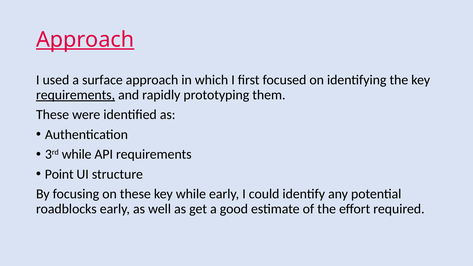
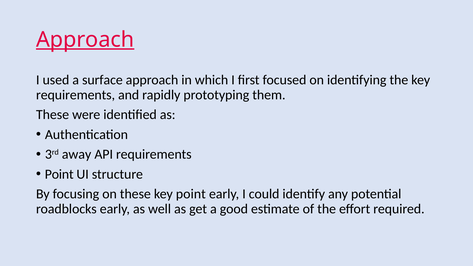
requirements underline: present -> none (76, 95)
3rd while: while -> away (77, 154)
key while: while -> point (191, 194)
